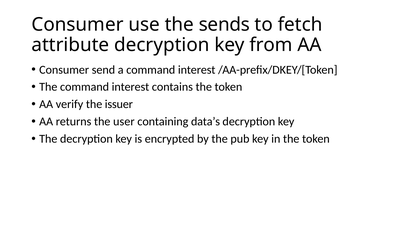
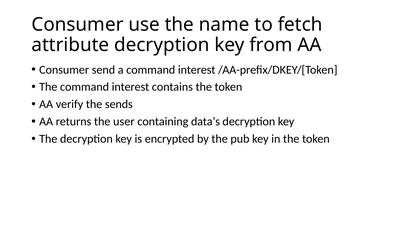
sends: sends -> name (224, 24)
issuer: issuer -> sends (119, 104)
